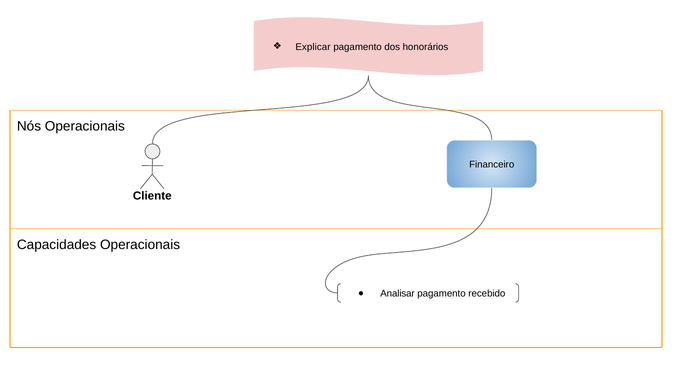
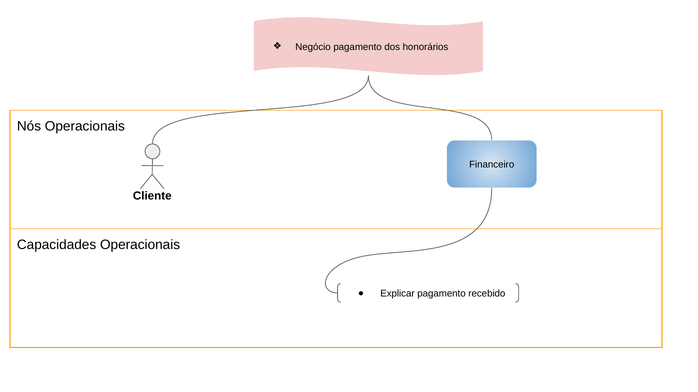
Explicar: Explicar -> Negócio (313, 47)
Analisar: Analisar -> Explicar (398, 294)
